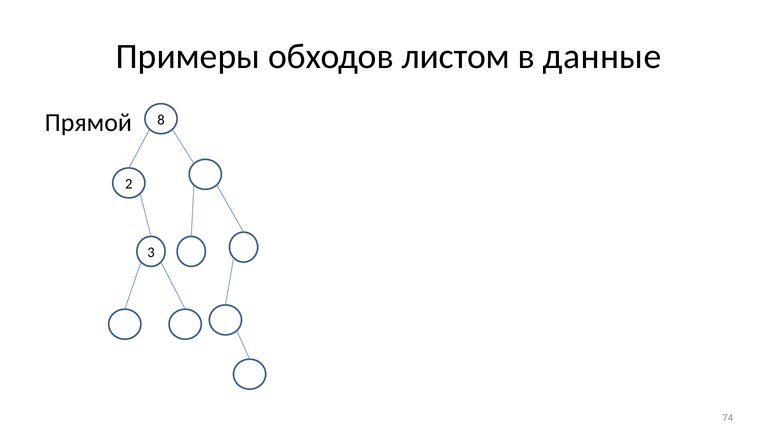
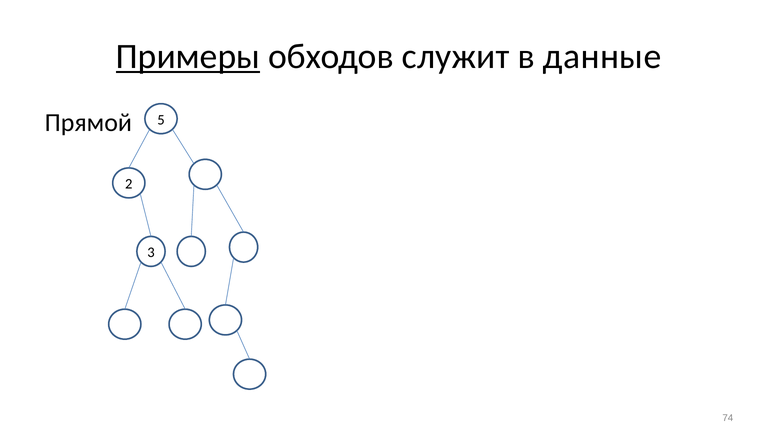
Примеры underline: none -> present (188, 56)
листом: листом -> служит (456, 56)
Прямой 8: 8 -> 5 (161, 120)
